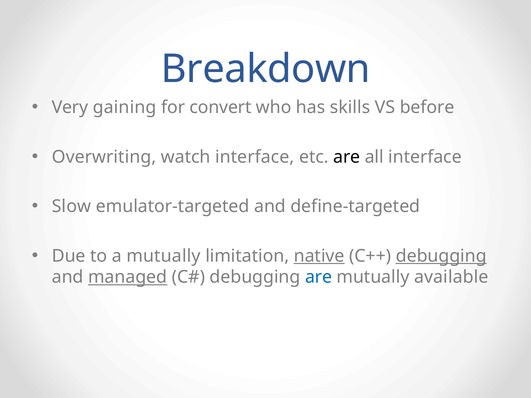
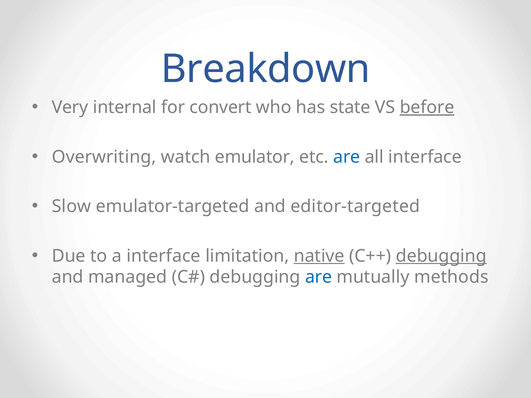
gaining: gaining -> internal (125, 107)
skills: skills -> state (350, 107)
before underline: none -> present (427, 107)
watch interface: interface -> emulator (255, 157)
are colour: black -> blue (347, 157)
define-targeted: define-targeted -> editor-targeted (355, 207)
a mutually: mutually -> interface (164, 256)
managed underline: present -> none (128, 277)
available: available -> methods (451, 277)
